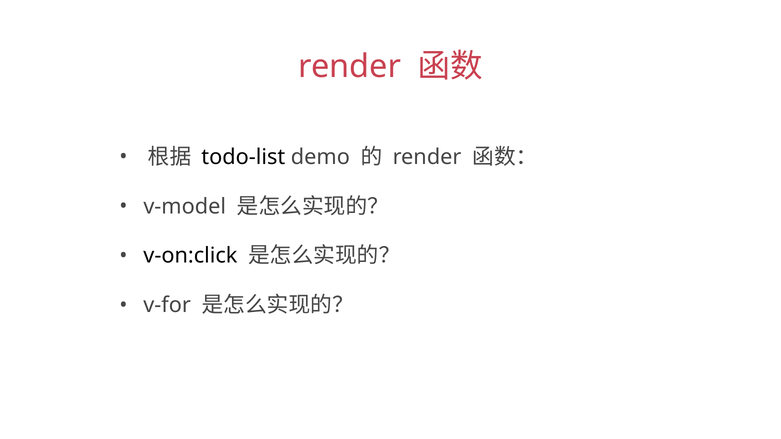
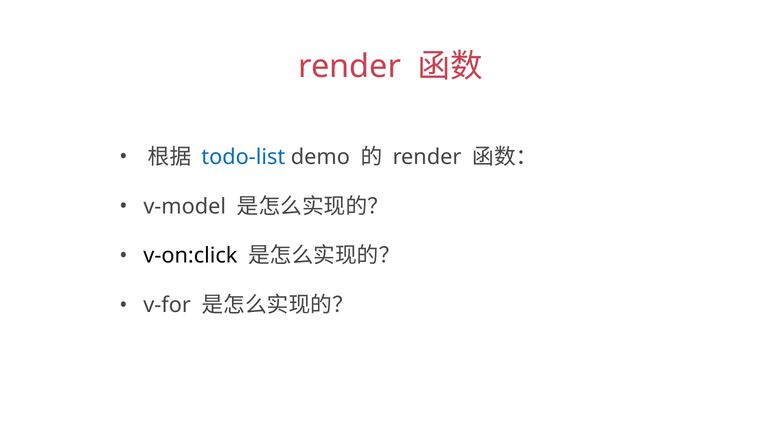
todo-list colour: black -> blue (243, 157)
